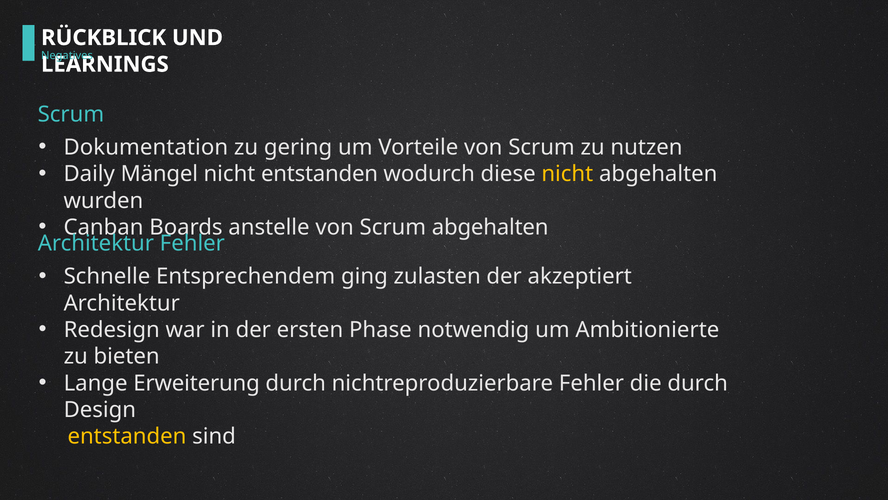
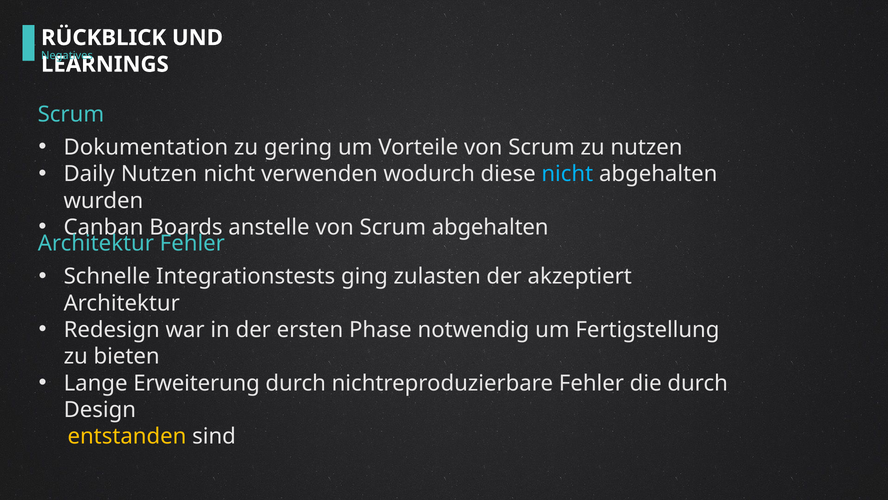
Daily Mängel: Mängel -> Nutzen (159, 174)
nicht entstanden: entstanden -> verwenden (319, 174)
nicht colour: yellow -> light blue (567, 174)
Entsprechendem: Entsprechendem -> Integrationstests (246, 276)
Ambitionierte: Ambitionierte -> Fertigstellung (647, 330)
